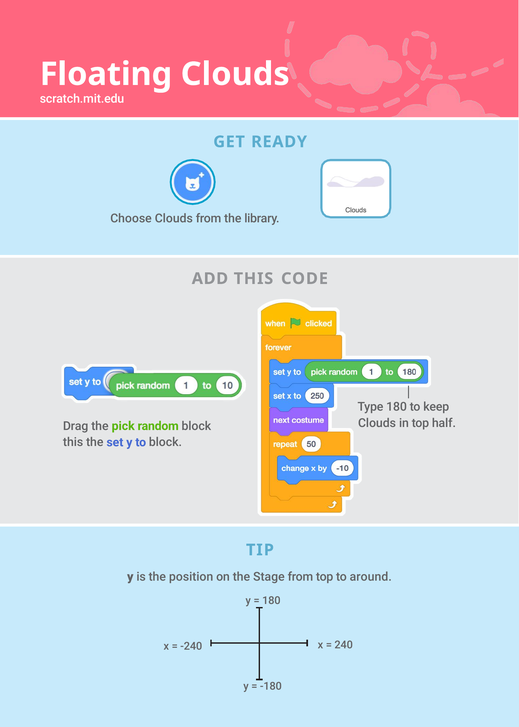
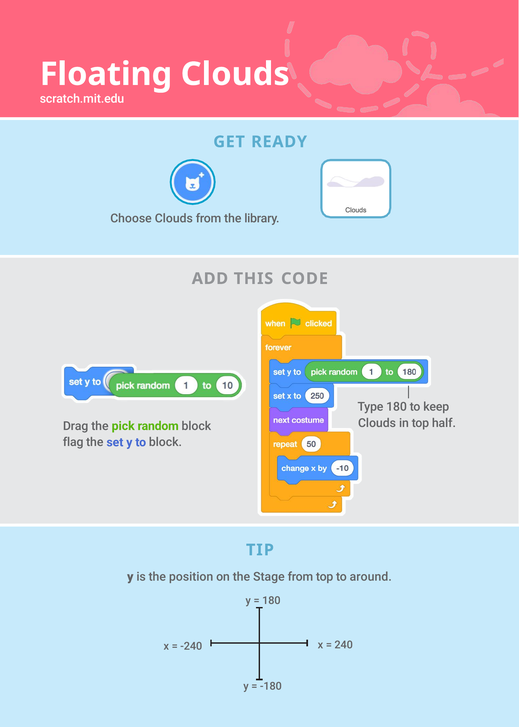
this: this -> flag (73, 442)
